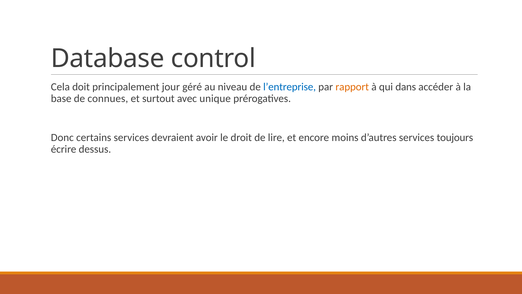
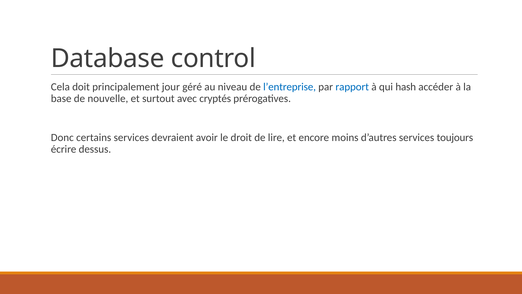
rapport colour: orange -> blue (352, 87)
dans: dans -> hash (406, 87)
connues: connues -> nouvelle (108, 99)
unique: unique -> cryptés (215, 99)
